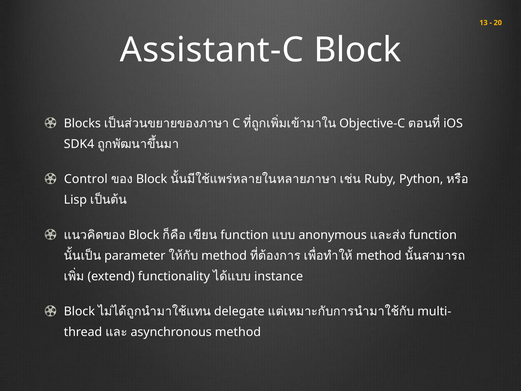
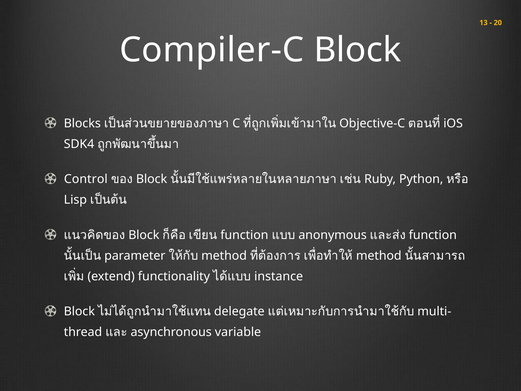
Assistant-C: Assistant-C -> Compiler-C (212, 50)
asynchronous method: method -> variable (238, 332)
